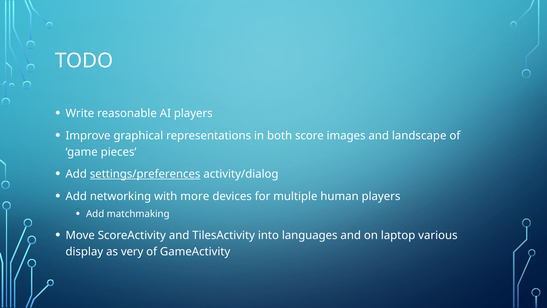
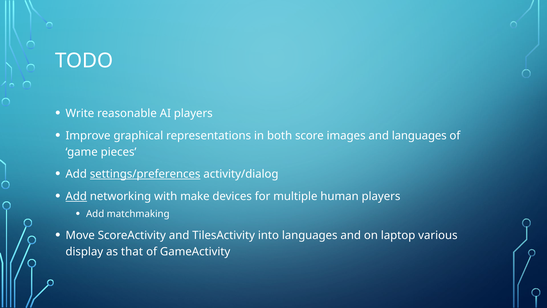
and landscape: landscape -> languages (419, 135)
Add underline: none -> present (76, 196)
more: more -> make (195, 196)
very: very -> that (132, 251)
